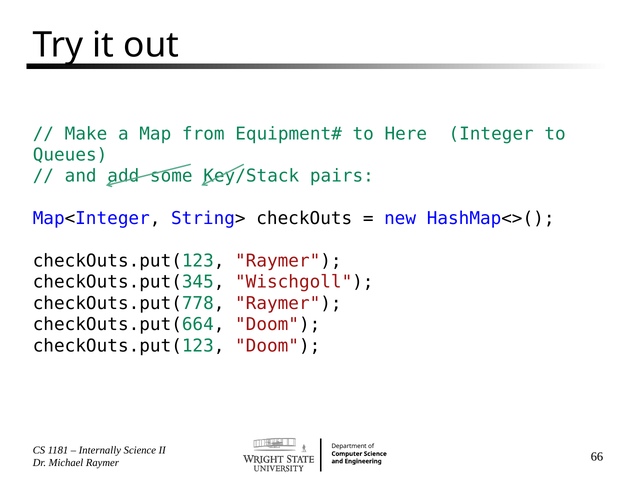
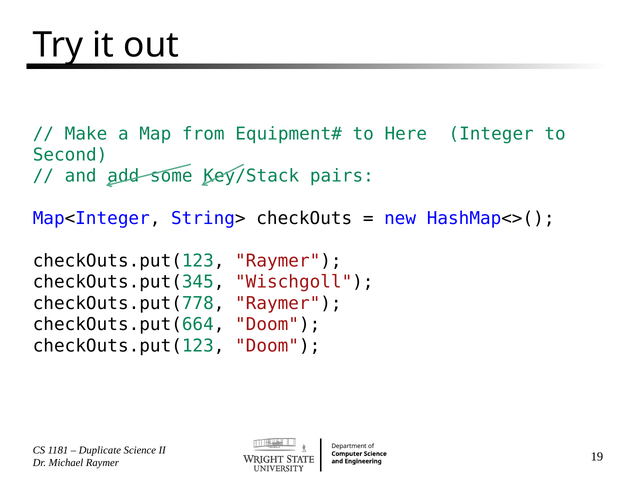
Queues: Queues -> Second (70, 155)
Internally: Internally -> Duplicate (100, 450)
66: 66 -> 19 (597, 457)
